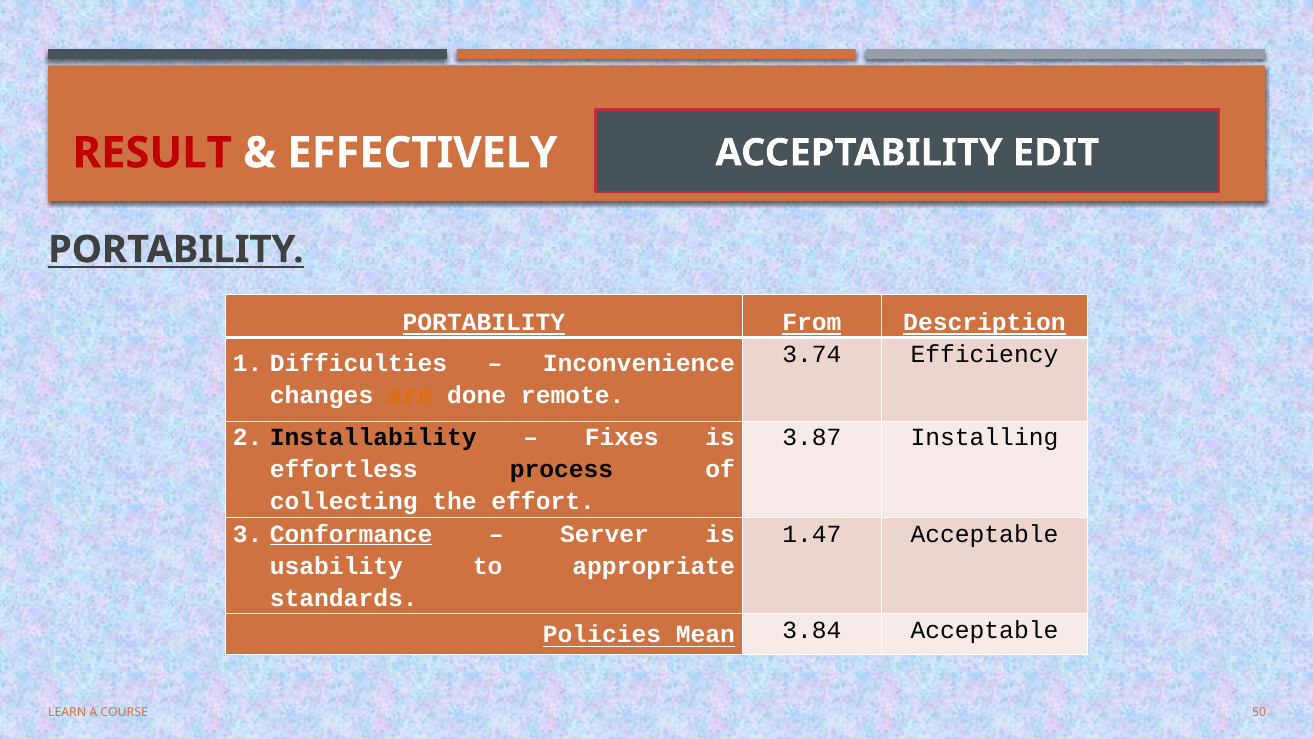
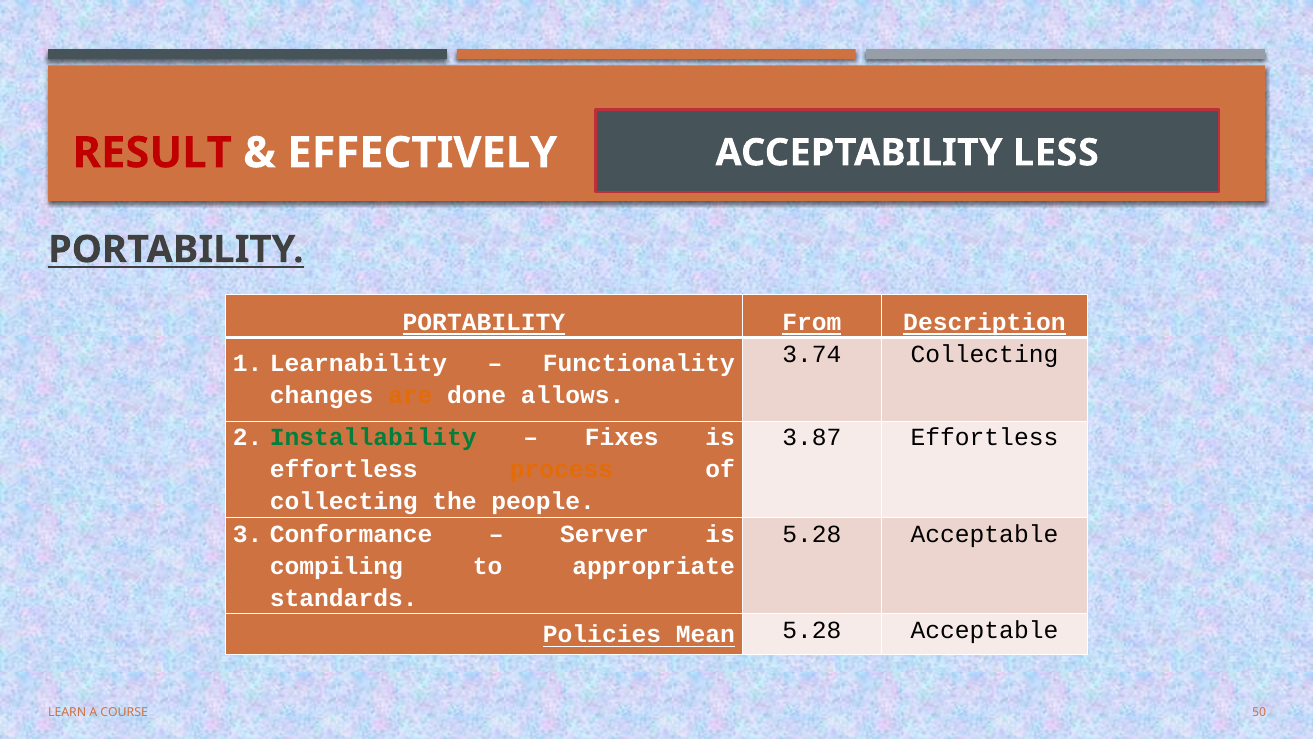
EDIT: EDIT -> LESS (1056, 153)
3.74 Efficiency: Efficiency -> Collecting (984, 354)
Difficulties: Difficulties -> Learnability (359, 364)
Inconvenience: Inconvenience -> Functionality (639, 364)
remote: remote -> allows (573, 396)
Installability colour: black -> green (373, 437)
3.87 Installing: Installing -> Effortless (984, 437)
process colour: black -> orange (561, 469)
effort: effort -> people (543, 502)
Conformance underline: present -> none (351, 534)
1.47: 1.47 -> 5.28 (812, 534)
usability: usability -> compiling (336, 566)
Mean 3.84: 3.84 -> 5.28 (812, 630)
